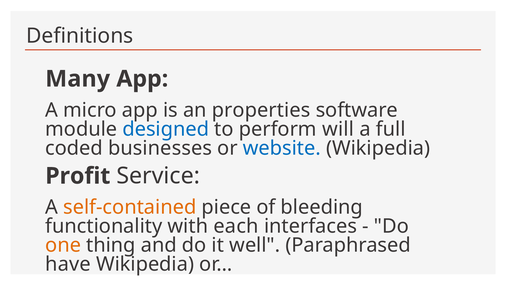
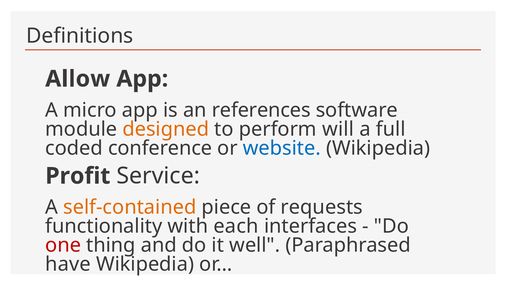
Many: Many -> Allow (78, 79)
properties: properties -> references (261, 110)
designed colour: blue -> orange (166, 129)
businesses: businesses -> conference (160, 148)
bleeding: bleeding -> requests (322, 207)
one colour: orange -> red (63, 245)
